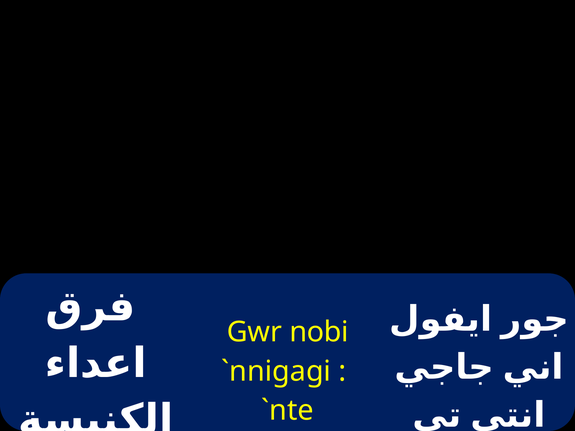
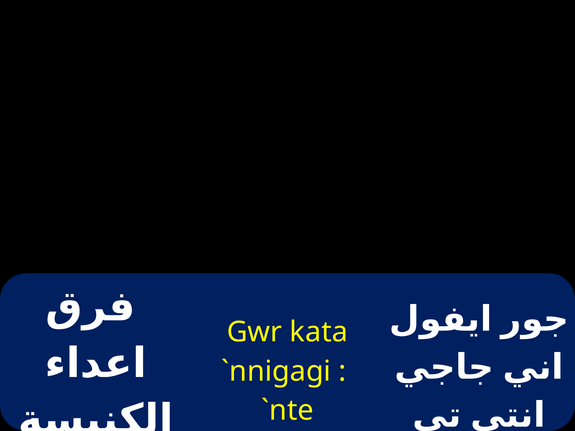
nobi: nobi -> kata (319, 332)
